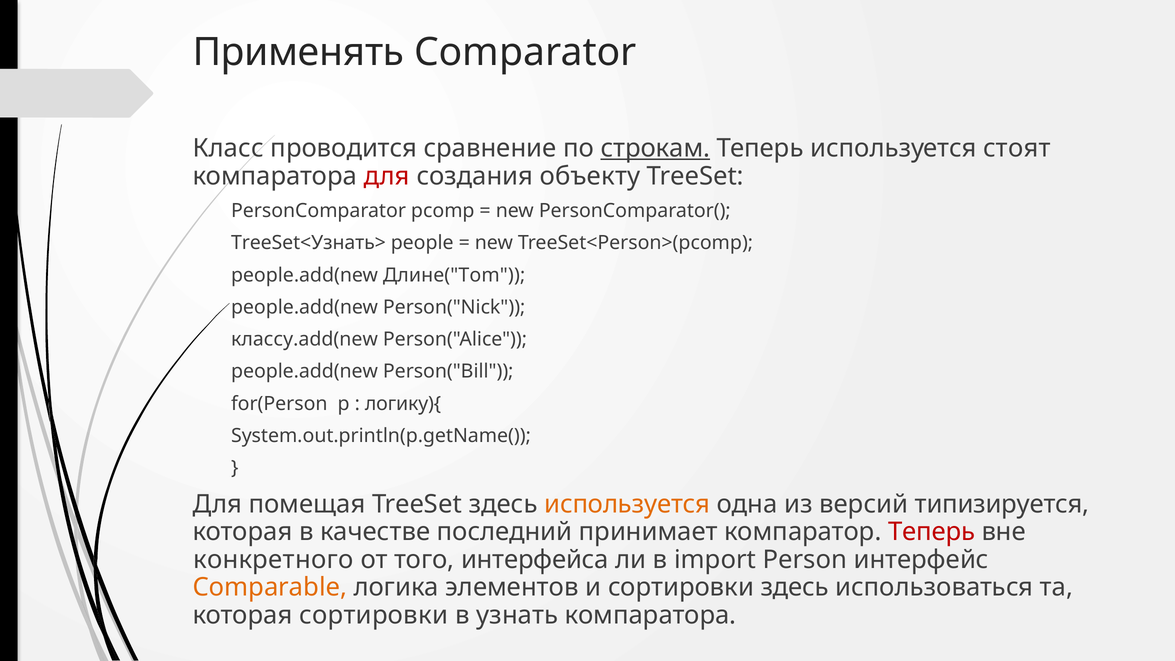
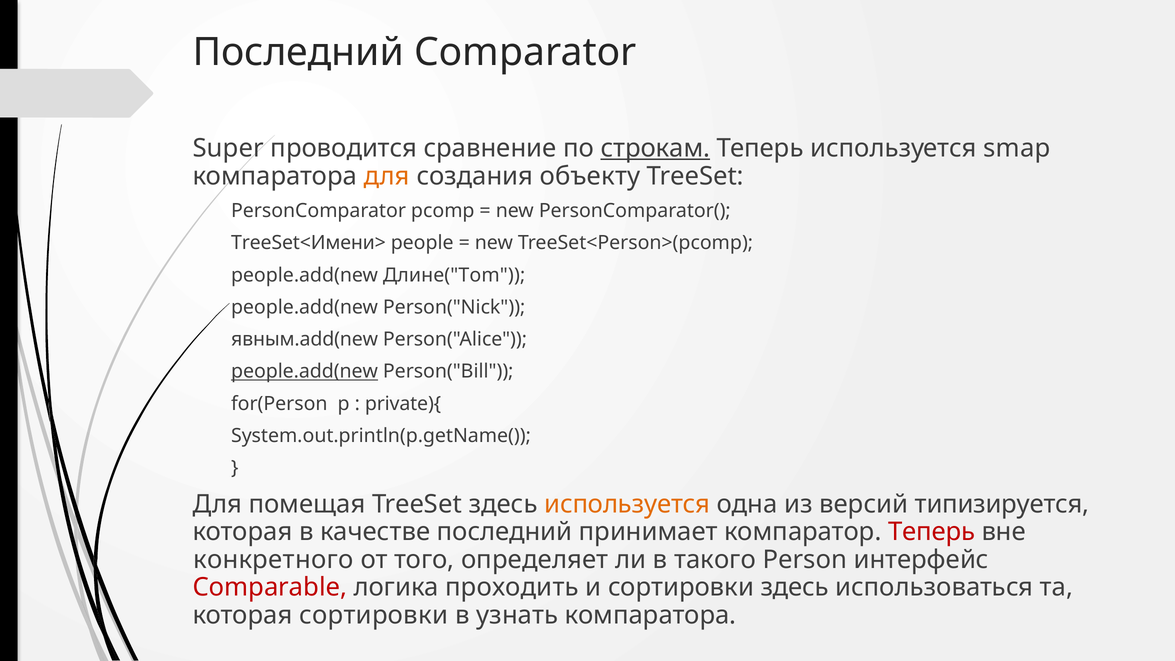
Применять: Применять -> Последний (298, 52)
Класс: Класс -> Super (228, 148)
стоят: стоят -> smap (1017, 148)
для colour: red -> orange (387, 176)
TreeSet<Узнать>: TreeSet<Узнать> -> TreeSet<Имени> (308, 243)
классу.add(new: классу.add(new -> явным.add(new (305, 339)
people.add(new underline: none -> present (305, 371)
логику){: логику){ -> private){ (403, 404)
интерфейса: интерфейса -> определяет (535, 560)
import: import -> такого (715, 560)
Comparable colour: orange -> red (270, 587)
элементов: элементов -> проходить (512, 587)
